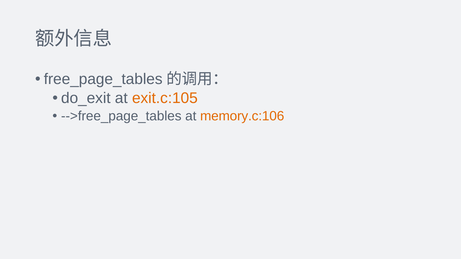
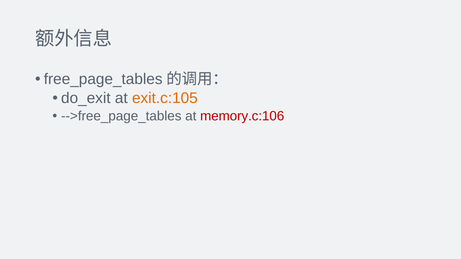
memory.c:106 colour: orange -> red (242, 116)
